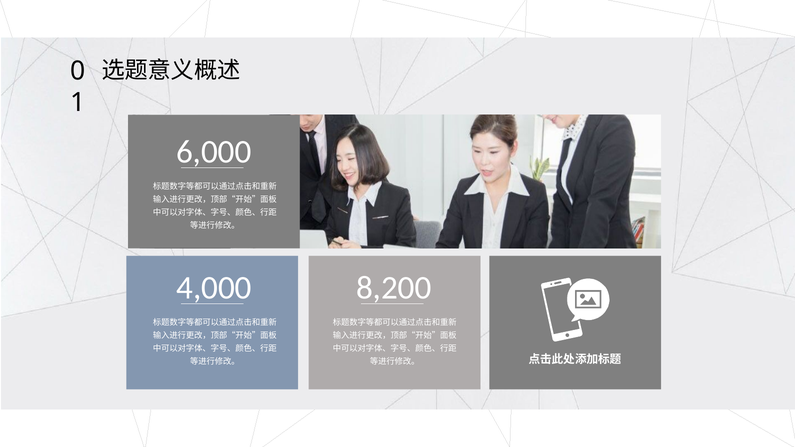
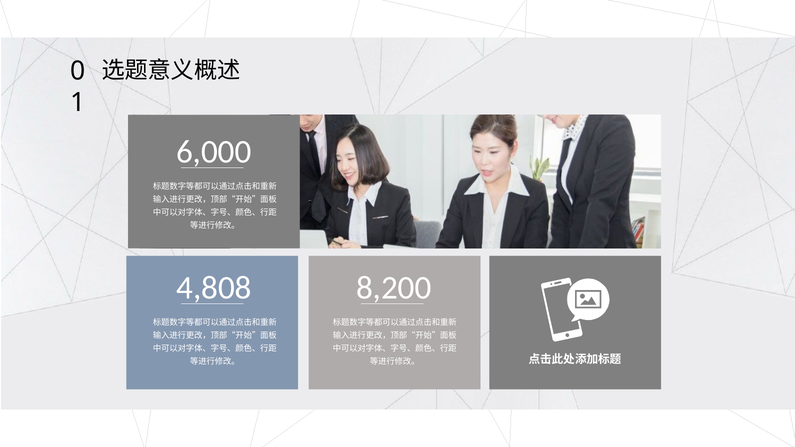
4,000: 4,000 -> 4,808 (214, 288)
